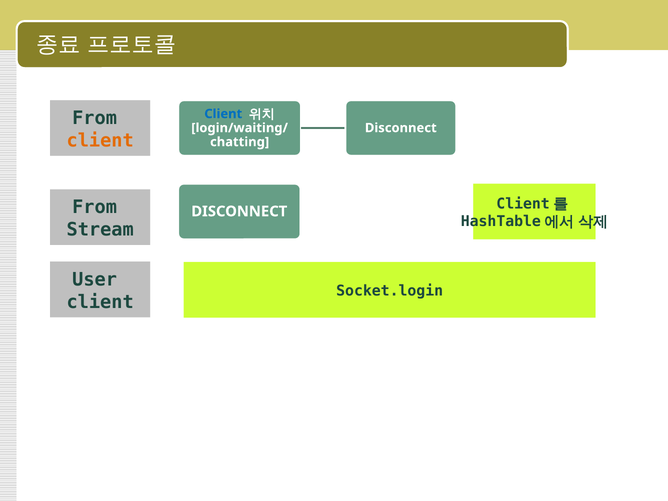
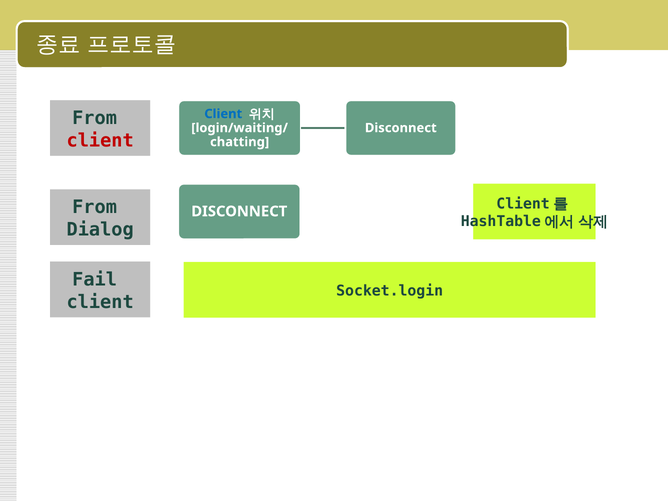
client colour: orange -> red (100, 140)
Stream: Stream -> Dialog (100, 230)
User: User -> Fail (95, 280)
